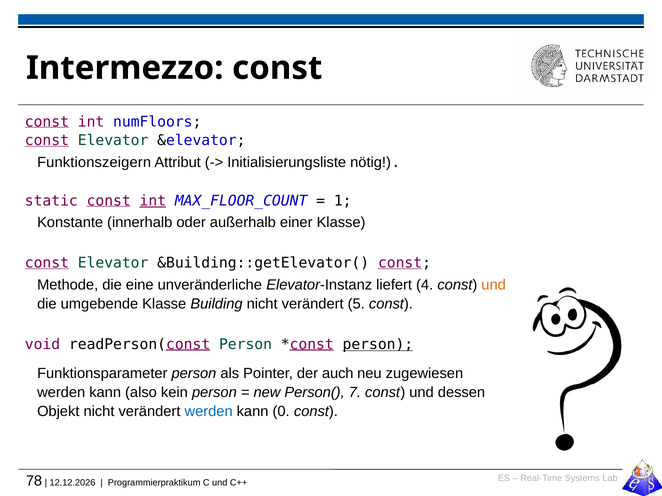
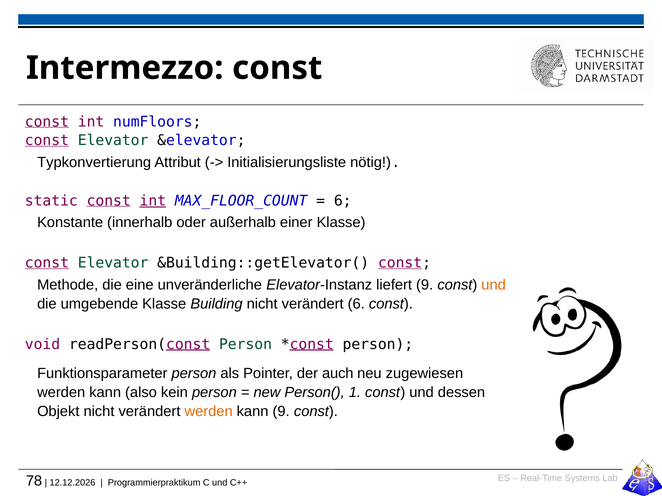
Funktionszeigern: Funktionszeigern -> Typkonvertierung (94, 163)
1: 1 -> 6 (343, 201)
liefert 4: 4 -> 9 (425, 285)
verändert 5: 5 -> 6 (356, 304)
person underline: present -> none (378, 345)
7: 7 -> 1 (355, 393)
werden colour: blue -> orange (209, 412)
kann 0: 0 -> 9 (281, 412)
